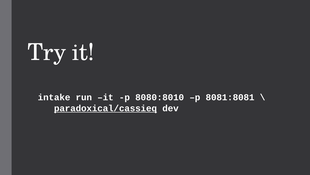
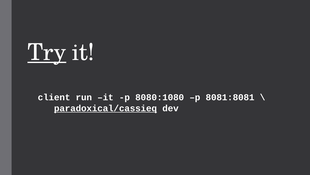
Try underline: none -> present (47, 52)
intake: intake -> client (54, 97)
8080:8010: 8080:8010 -> 8080:1080 (160, 97)
